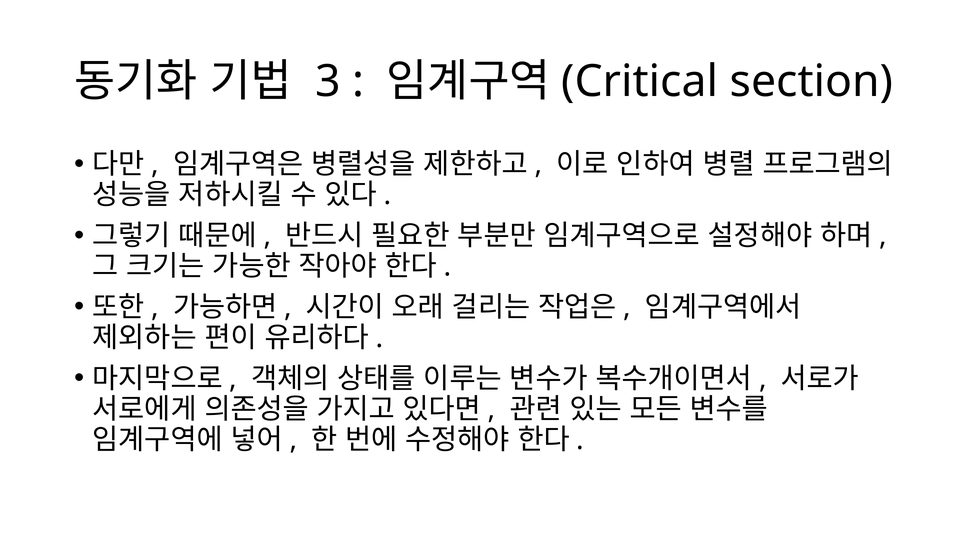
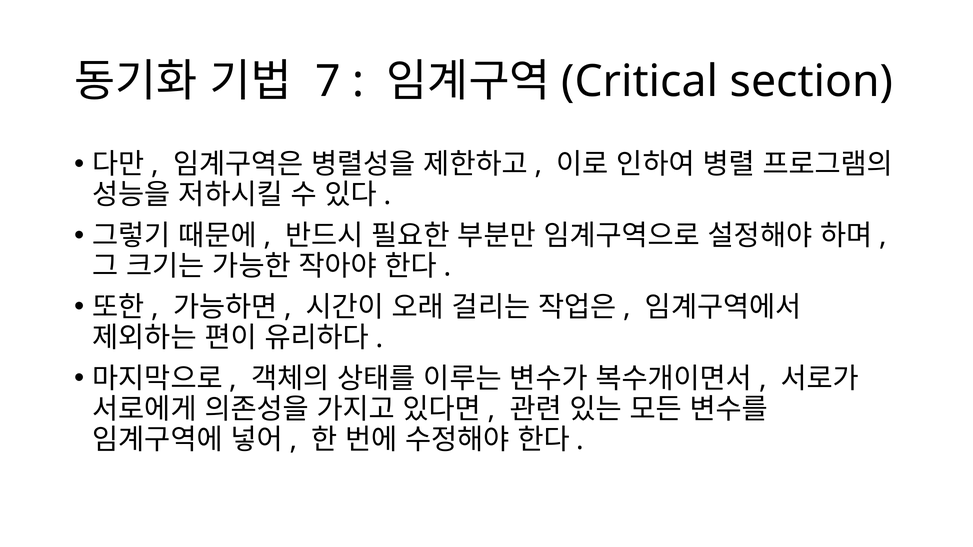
3: 3 -> 7 (328, 82)
